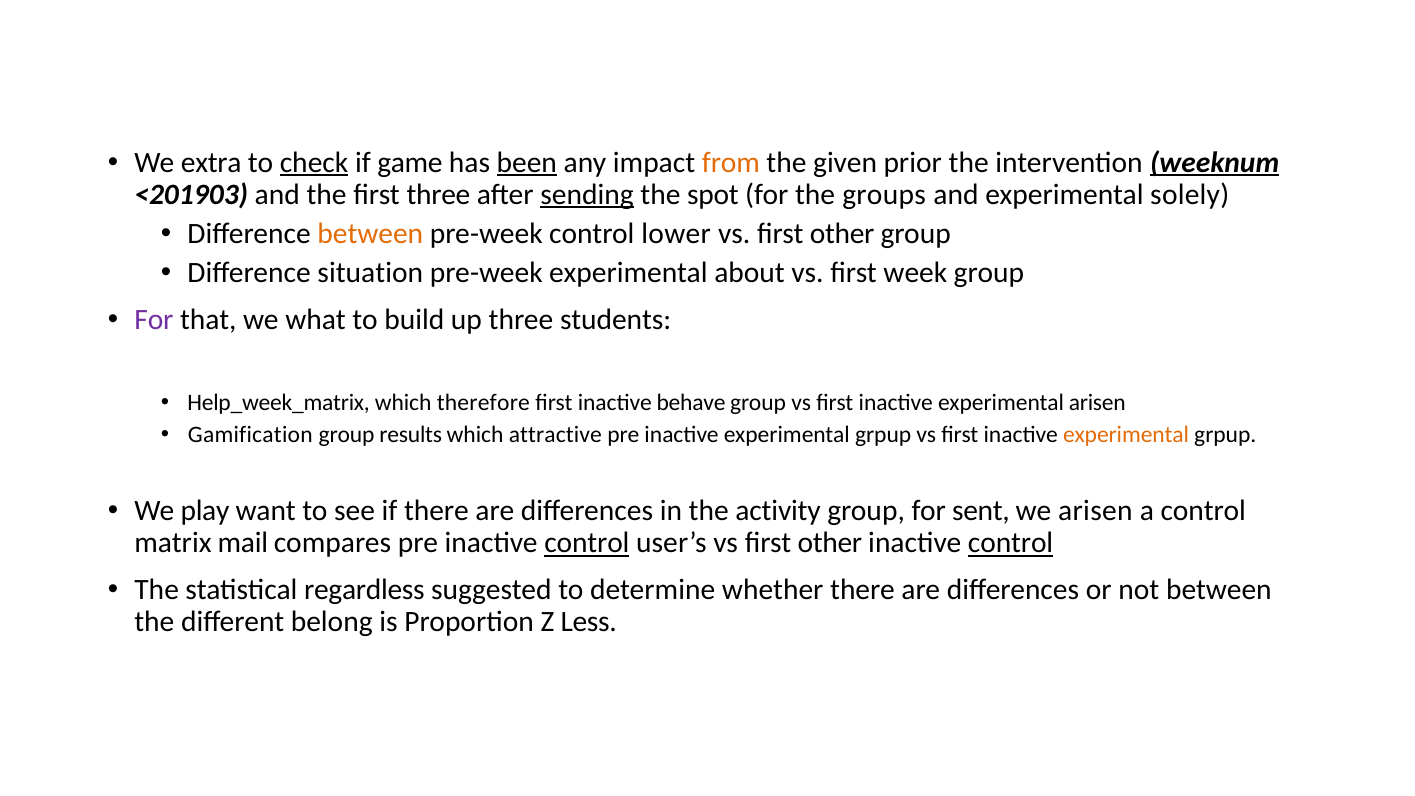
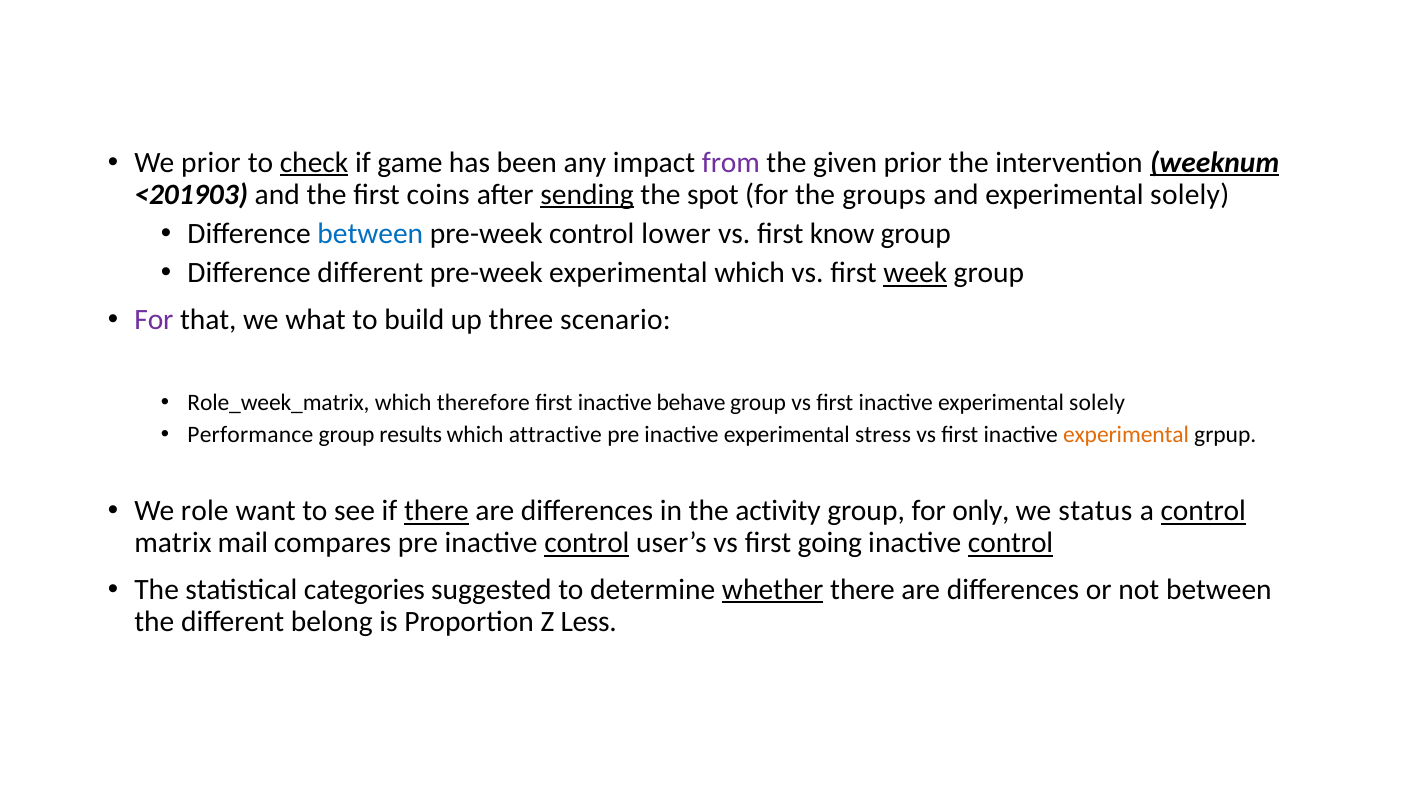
We extra: extra -> prior (211, 163)
been underline: present -> none (527, 163)
from colour: orange -> purple (731, 163)
first three: three -> coins (438, 194)
between colour: orange -> blue (370, 234)
other: other -> know (842, 234)
Difference situation: situation -> different (370, 273)
experimental about: about -> which (750, 273)
week underline: none -> present (915, 273)
students: students -> scenario (615, 320)
Help_week_matrix: Help_week_matrix -> Role_week_matrix (279, 402)
inactive experimental arisen: arisen -> solely (1097, 402)
Gamification: Gamification -> Performance (250, 435)
pre inactive experimental grpup: grpup -> stress (883, 435)
play: play -> role (205, 511)
there underline: none -> present (436, 511)
sent: sent -> only (981, 511)
we arisen: arisen -> status (1095, 511)
control underline: none -> present (1203, 511)
user’s vs first other: other -> going (830, 543)
regardless: regardless -> categories (364, 590)
whether underline: none -> present (773, 590)
